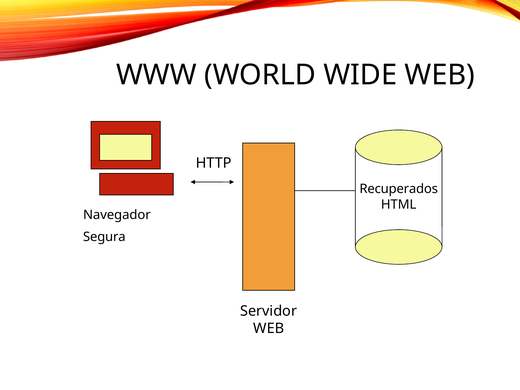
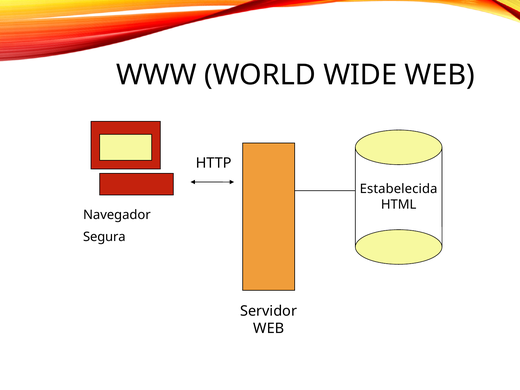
Recuperados: Recuperados -> Estabelecida (399, 189)
